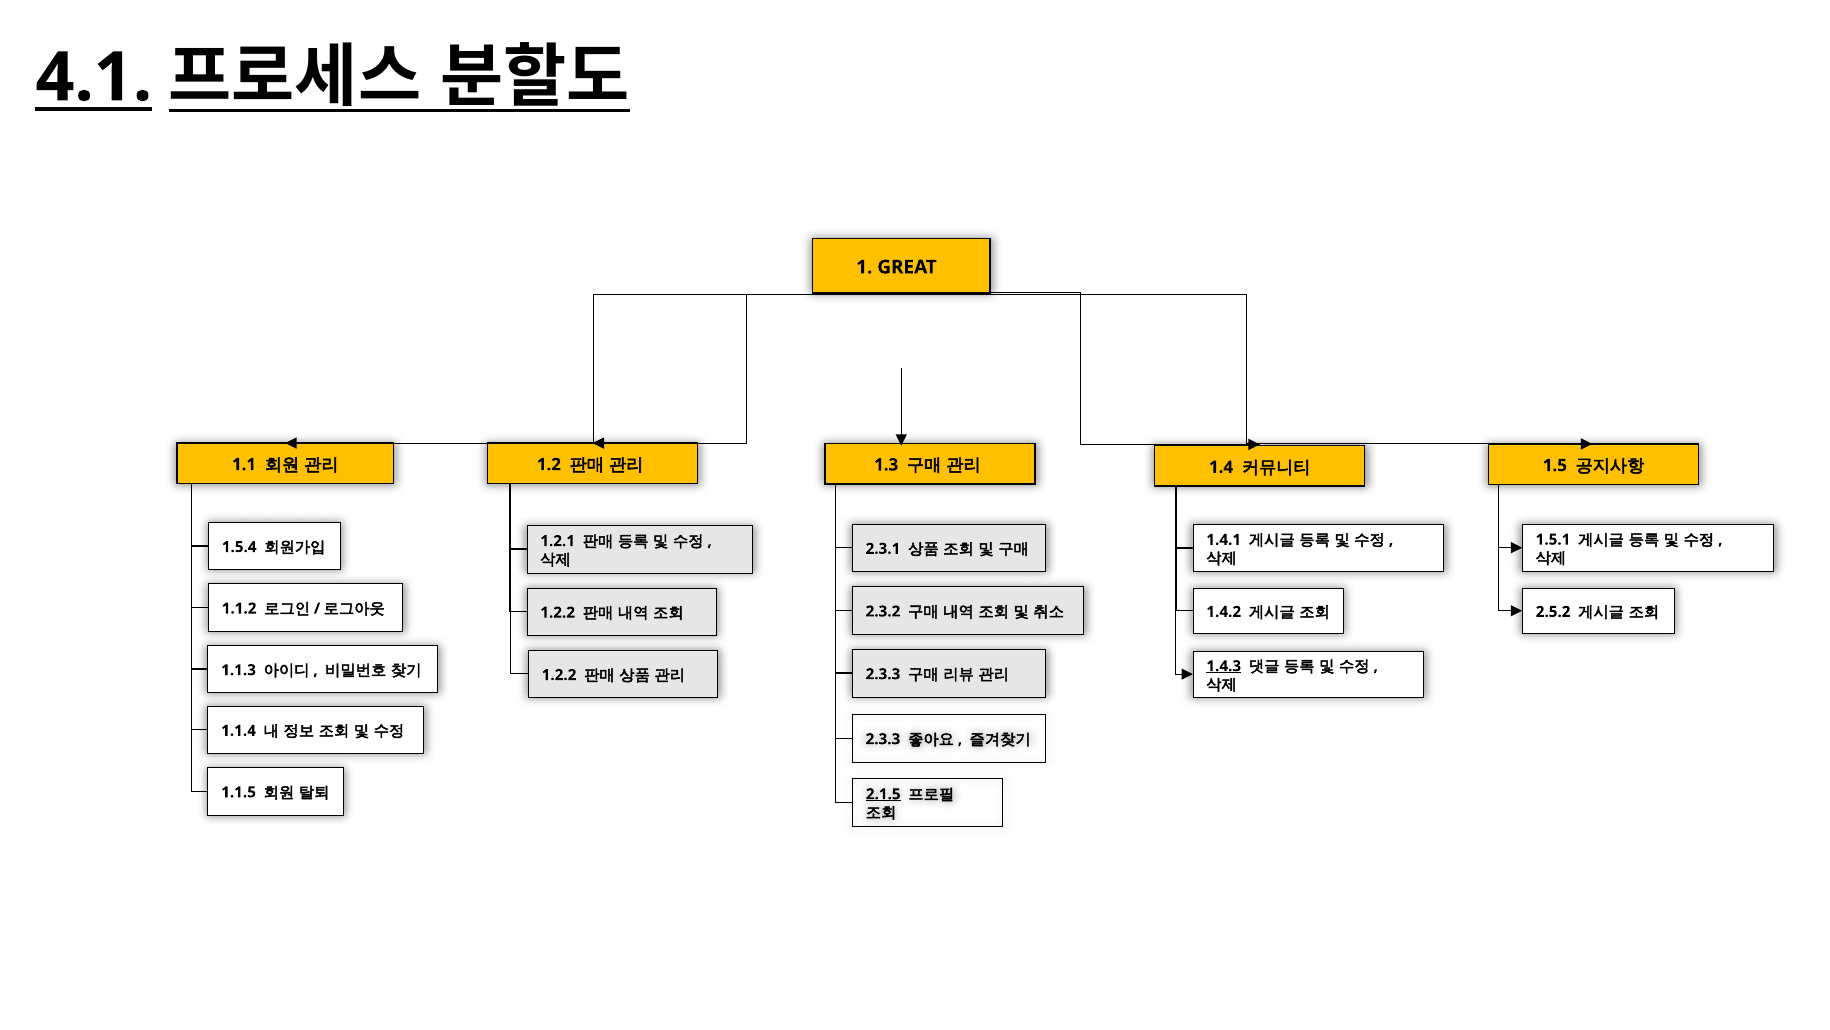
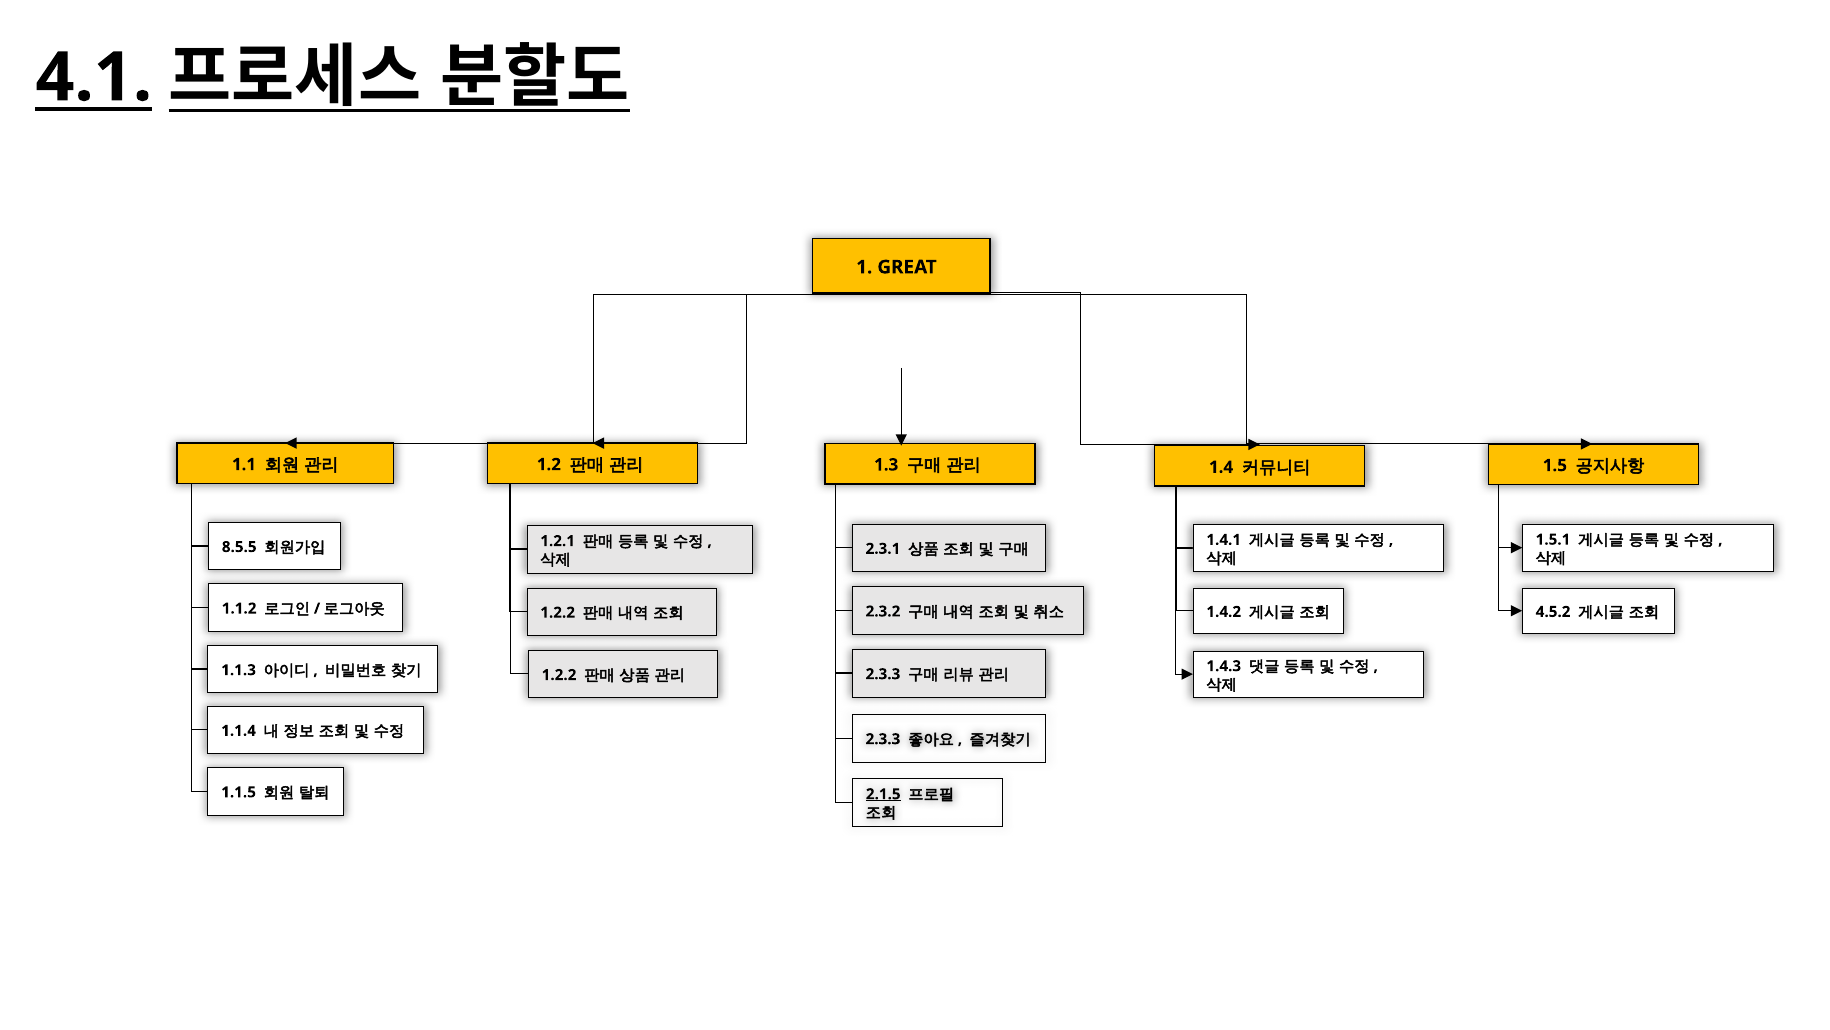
1.5.4: 1.5.4 -> 8.5.5 (239, 547)
2.5.2: 2.5.2 -> 4.5.2 (1553, 611)
1.4.3 underline: present -> none (1224, 666)
